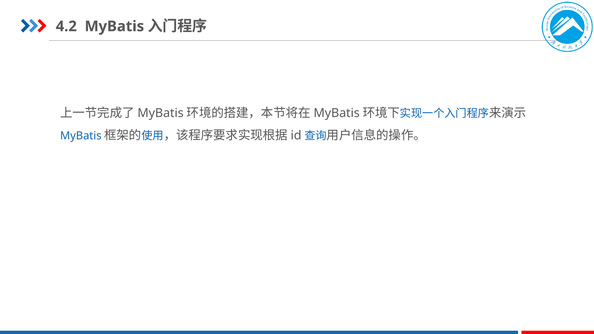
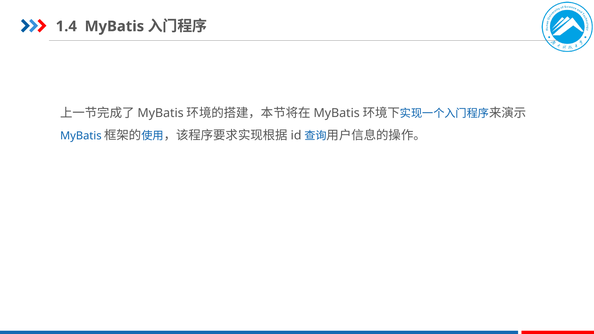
4.2: 4.2 -> 1.4 (66, 26)
